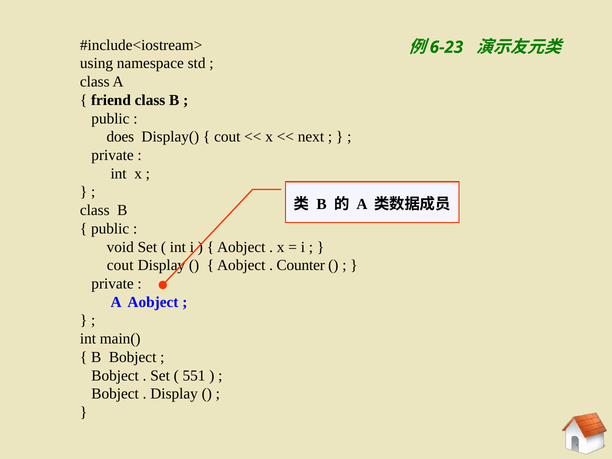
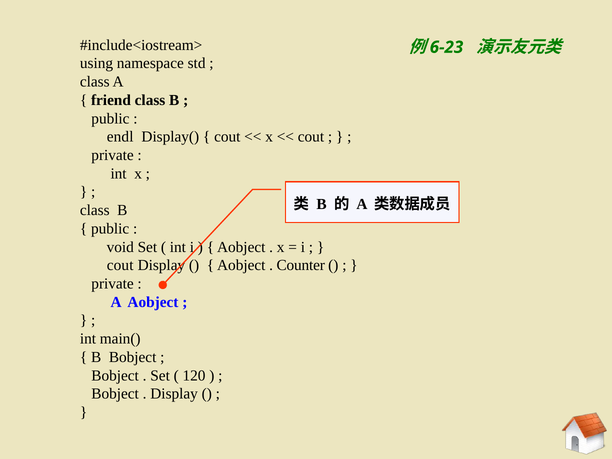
does: does -> endl (120, 137)
next: next -> cout (311, 137)
551: 551 -> 120 (194, 375)
